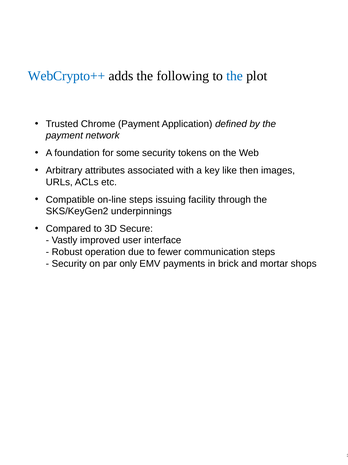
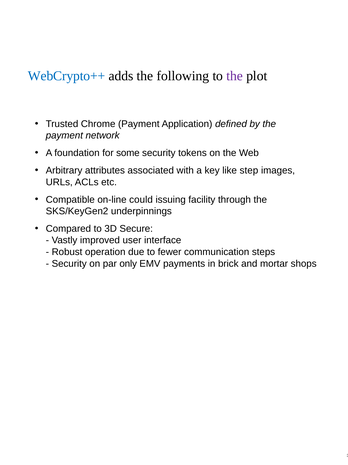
the colour: blue -> purple (235, 76)
then: then -> step (249, 170)
on-line steps: steps -> could (141, 199)
